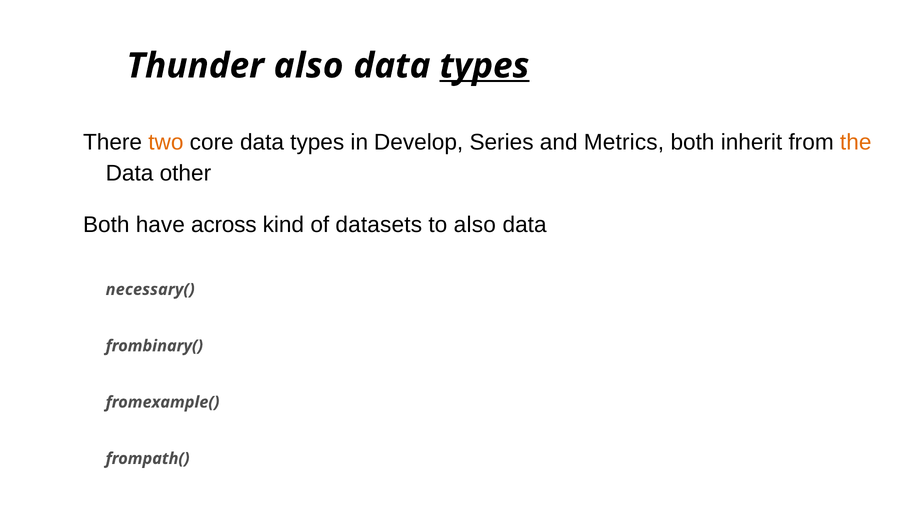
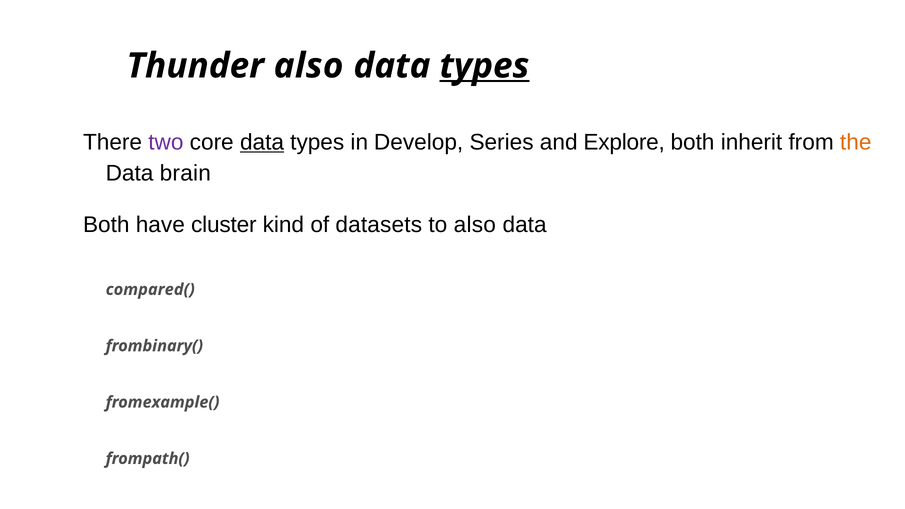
two colour: orange -> purple (166, 142)
data underline: none -> present (262, 142)
Metrics: Metrics -> Explore (624, 142)
other: other -> brain (185, 174)
across: across -> cluster (224, 225)
necessary(: necessary( -> compared( (150, 290)
